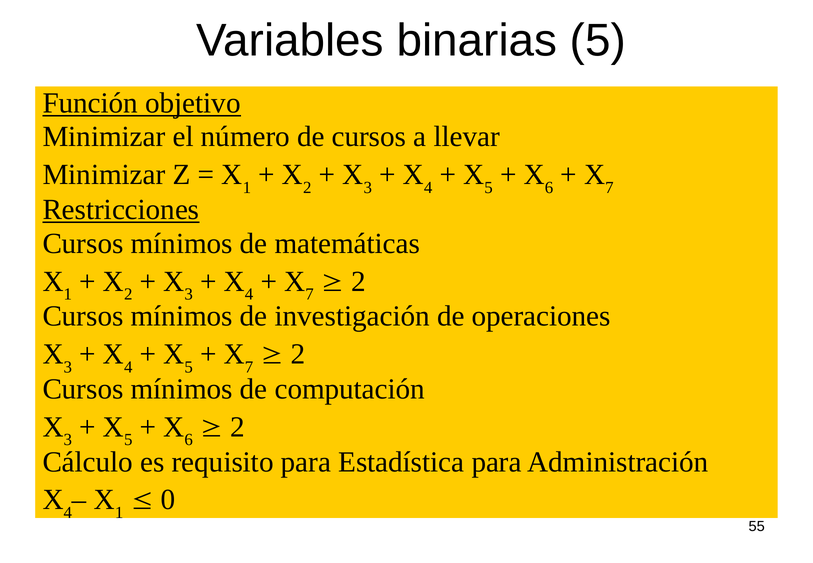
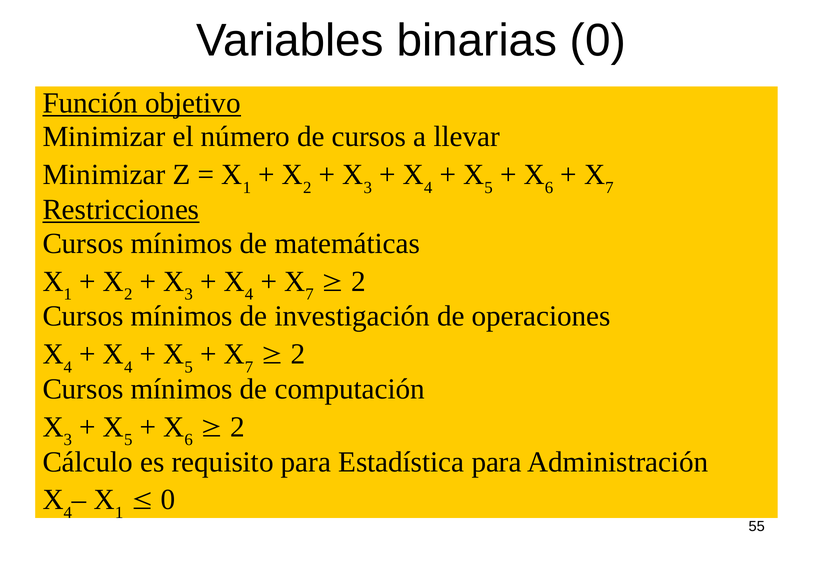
binarias 5: 5 -> 0 (598, 41)
3: 3 -> 4 (68, 367)
